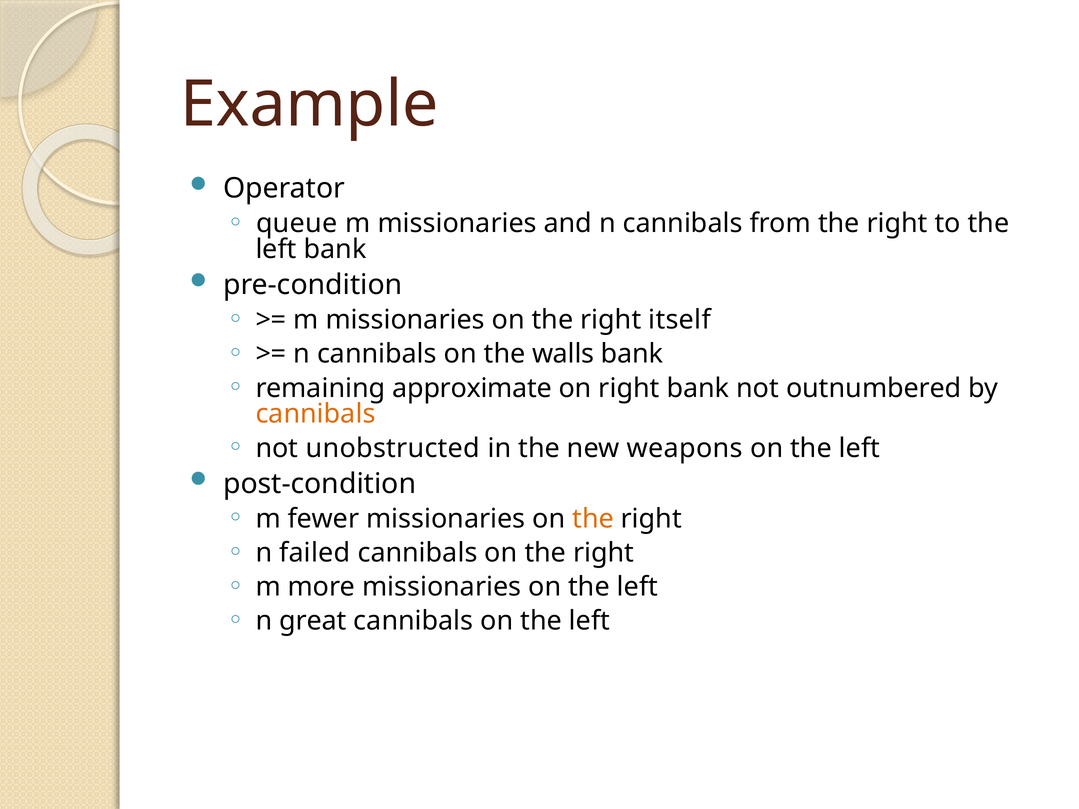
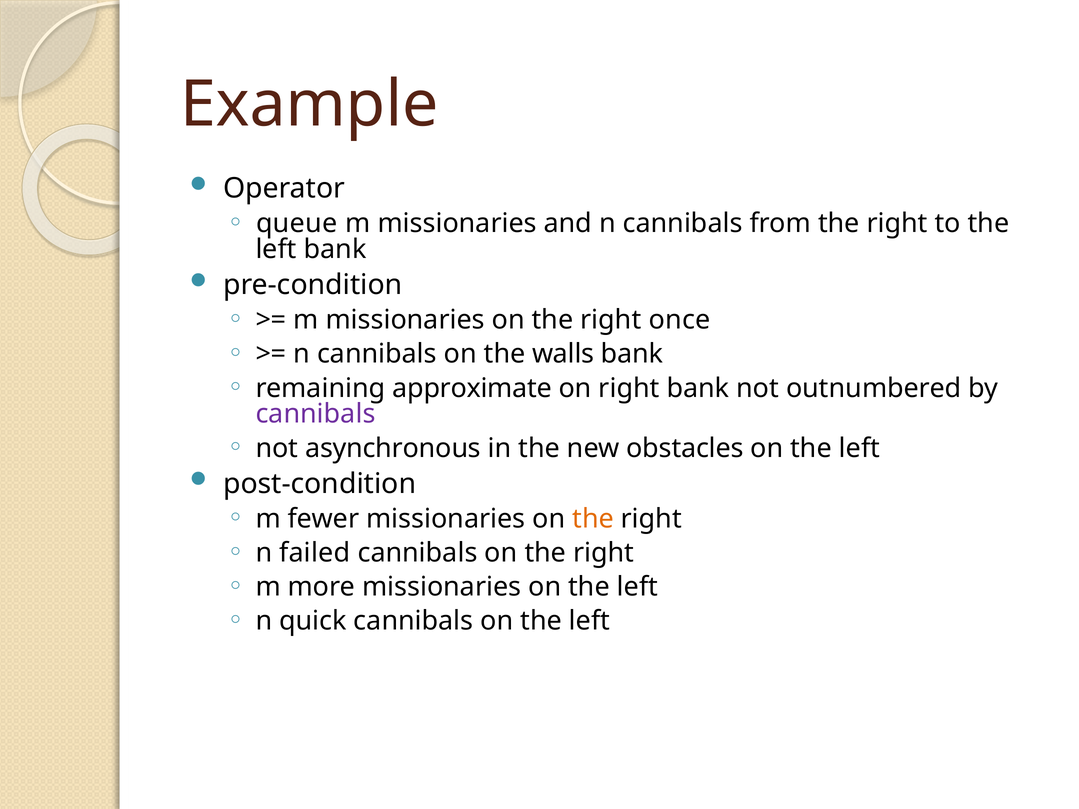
itself: itself -> once (680, 320)
cannibals colour: orange -> purple (315, 414)
unobstructed: unobstructed -> asynchronous (393, 448)
weapons: weapons -> obstacles (685, 448)
great: great -> quick (313, 621)
